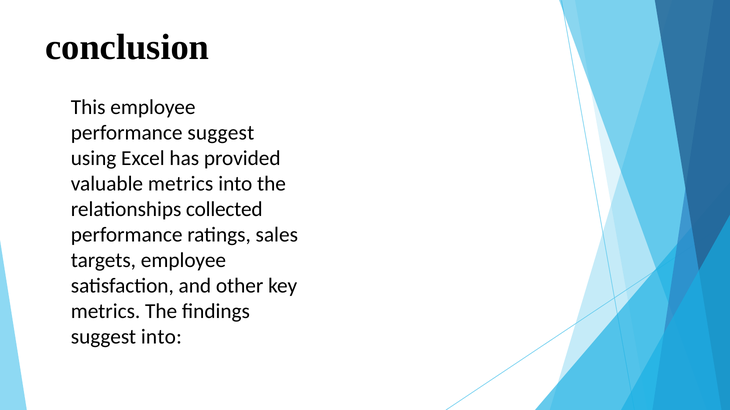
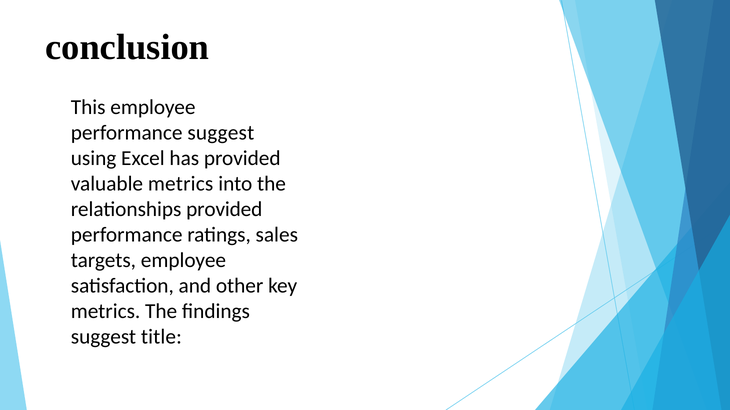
relationships collected: collected -> provided (224, 210)
suggest into: into -> title (161, 337)
